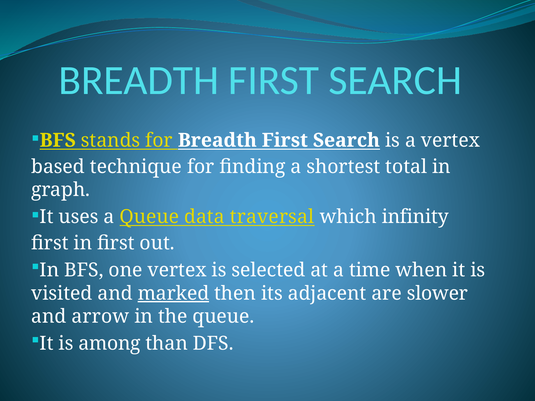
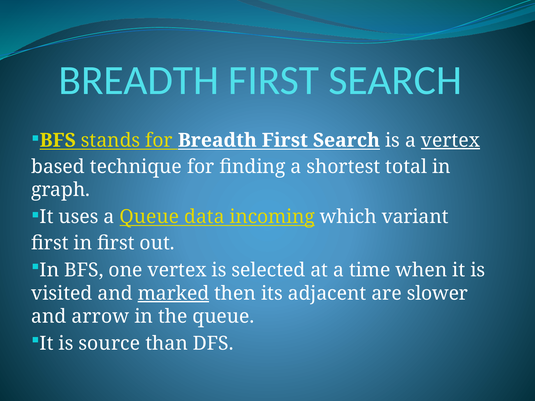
vertex underline: none -> present (450, 140)
traversal: traversal -> incoming (272, 217)
infinity: infinity -> variant (415, 217)
among: among -> source (109, 344)
